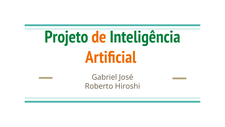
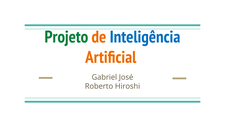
Inteligência colour: green -> blue (145, 37)
